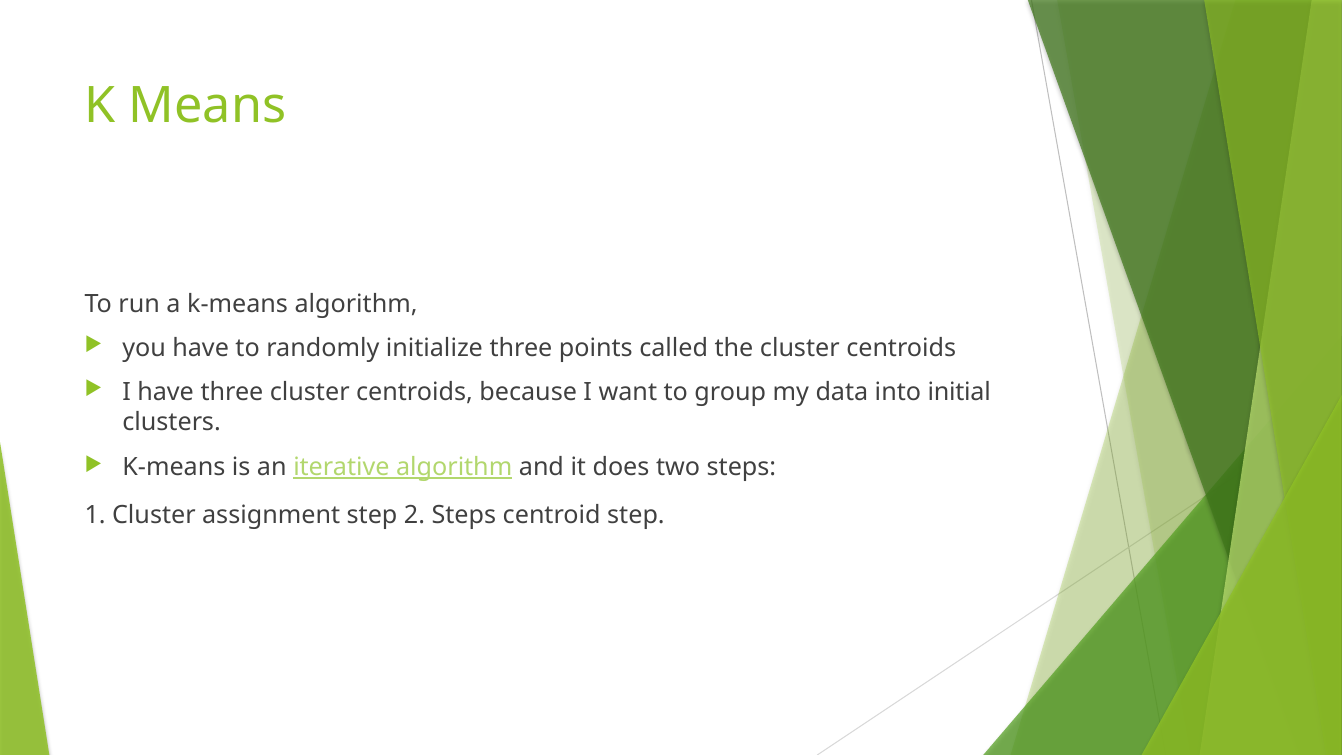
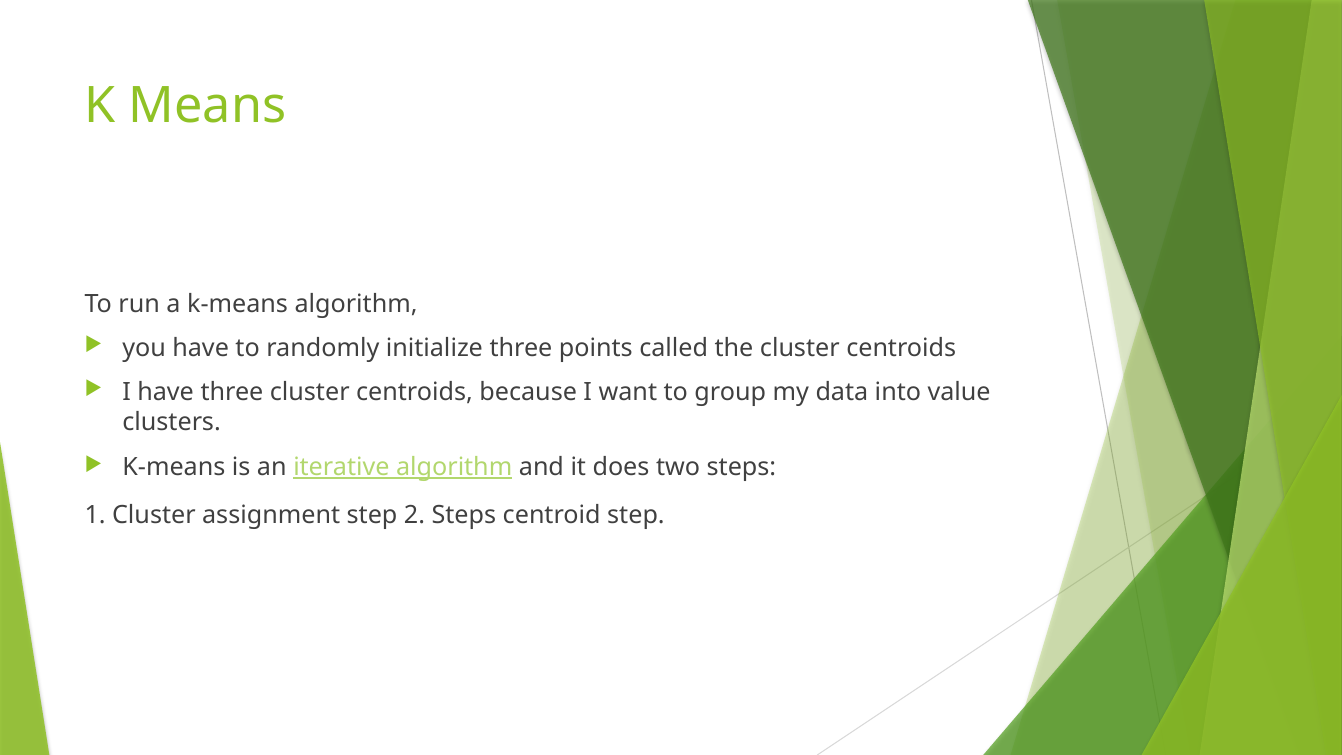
initial: initial -> value (959, 392)
